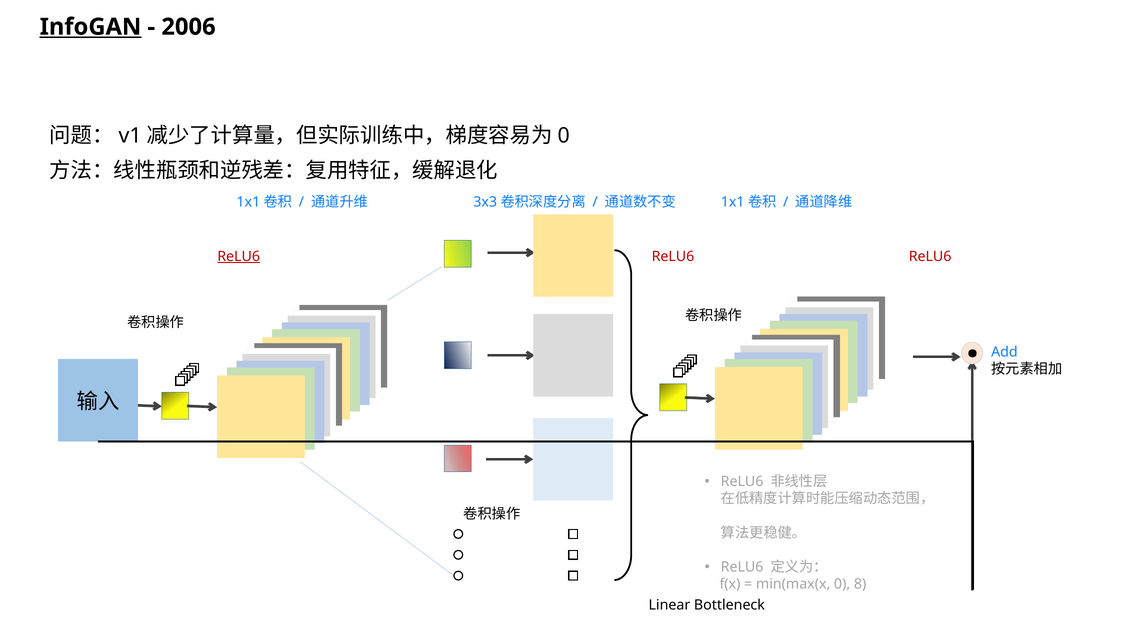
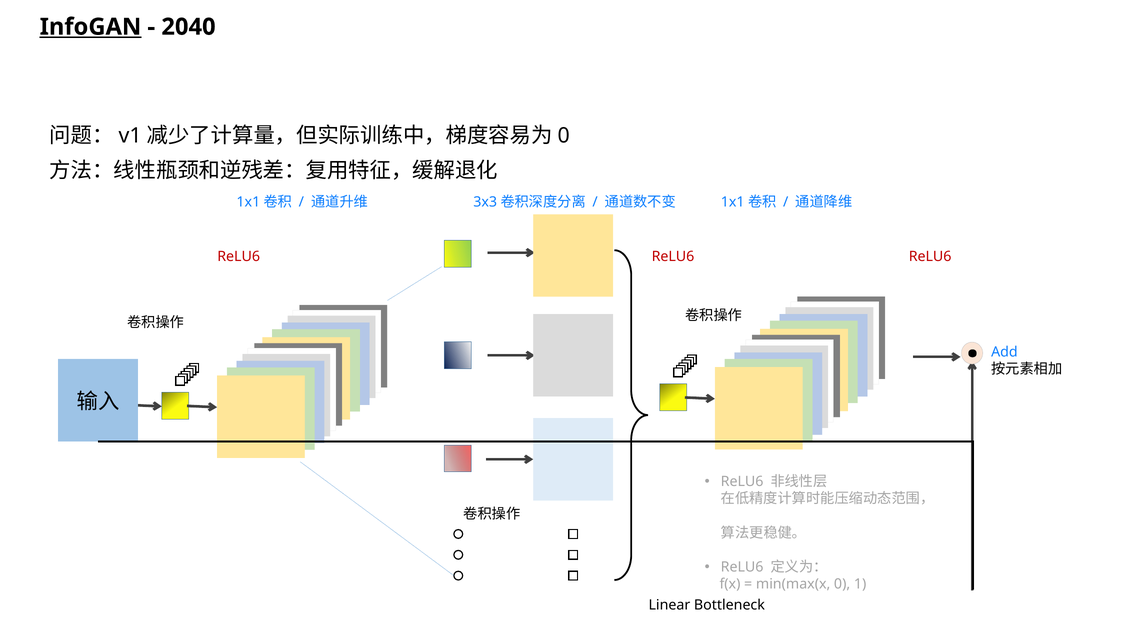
2006: 2006 -> 2040 (188, 27)
ReLU6 underline: present -> none (239, 256)
8: 8 -> 1 (860, 584)
